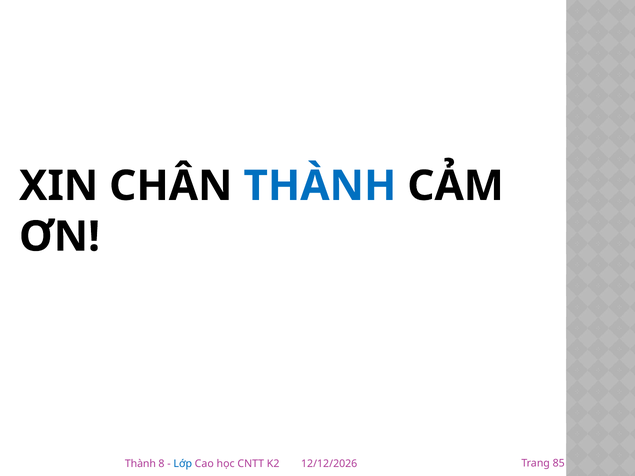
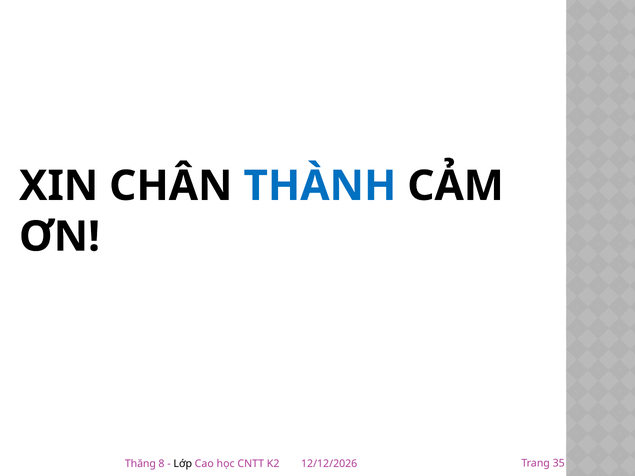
Thành: Thành -> Thăng (140, 464)
Lớp colour: blue -> black (183, 464)
85: 85 -> 35 (559, 464)
